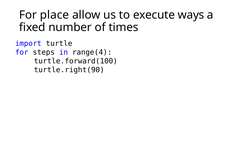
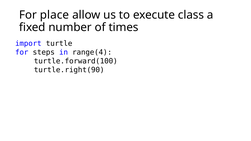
ways: ways -> class (191, 15)
